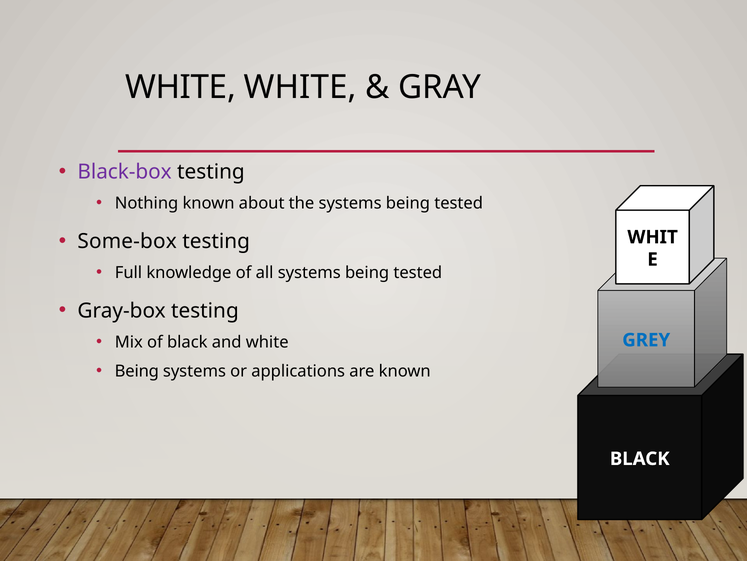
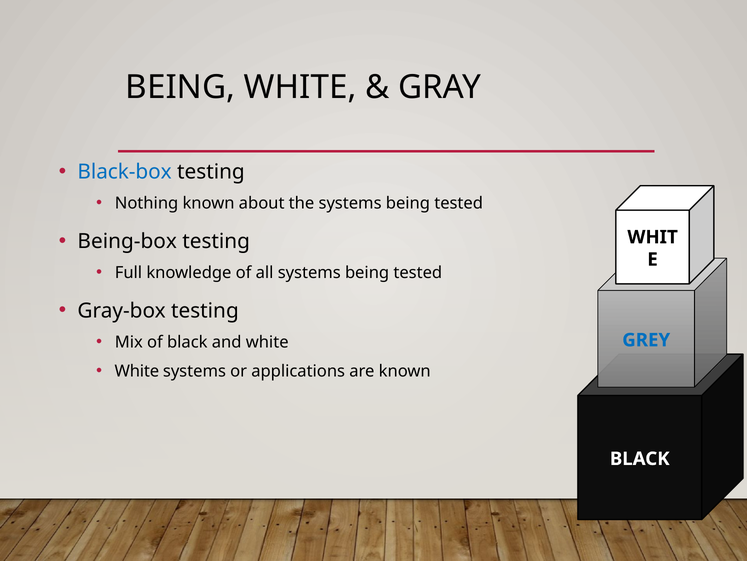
WHITE: WHITE -> BEING (180, 87)
Black-box colour: purple -> blue (125, 172)
Some-box: Some-box -> Being-box (127, 241)
Being: Being -> White (137, 371)
